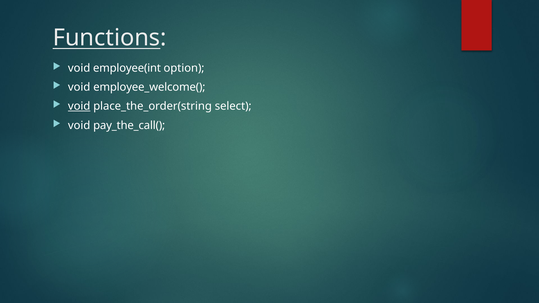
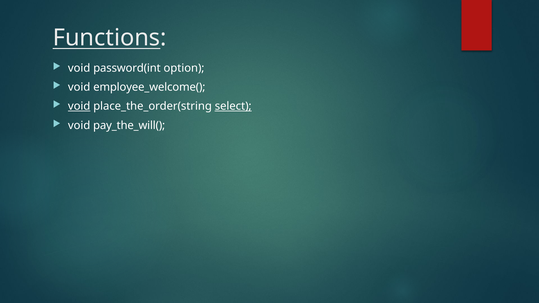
employee(int: employee(int -> password(int (127, 68)
select underline: none -> present (233, 106)
pay_the_call(: pay_the_call( -> pay_the_will( (129, 125)
